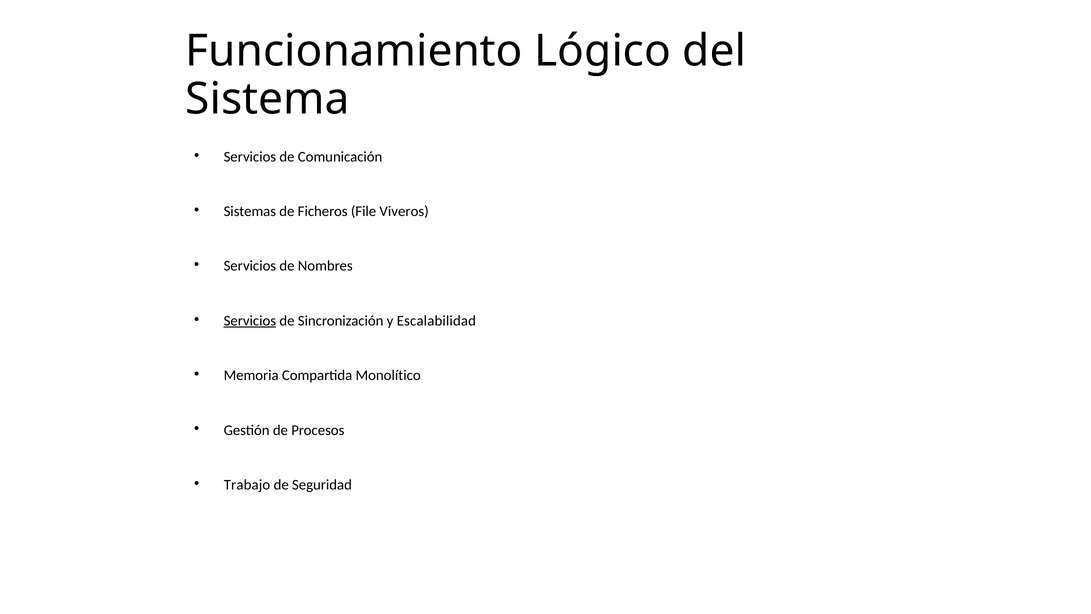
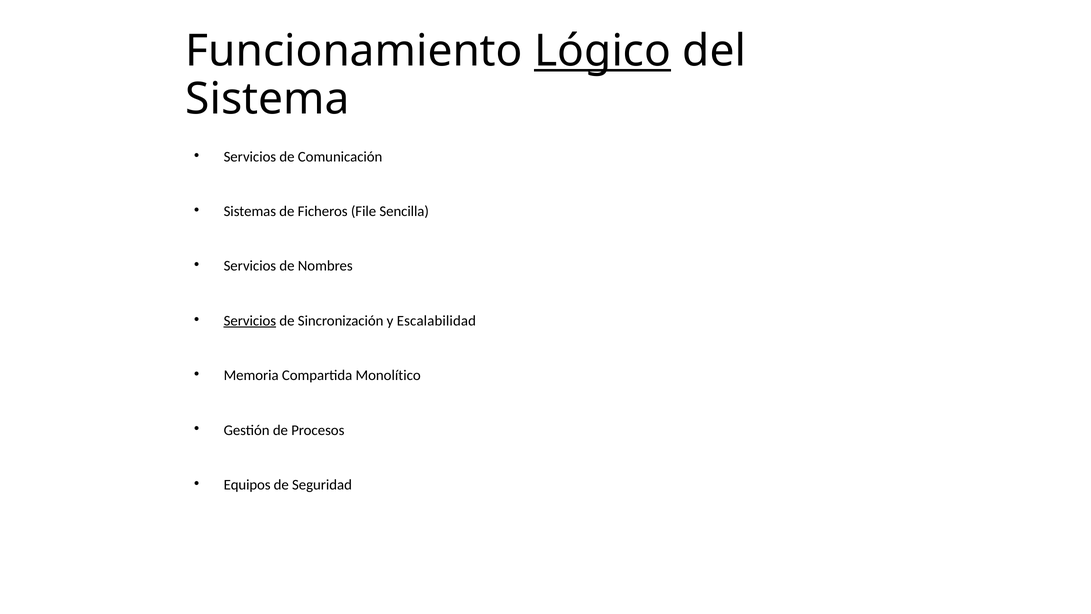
Lógico underline: none -> present (603, 51)
Viveros: Viveros -> Sencilla (404, 211)
Trabajo: Trabajo -> Equipos (247, 485)
